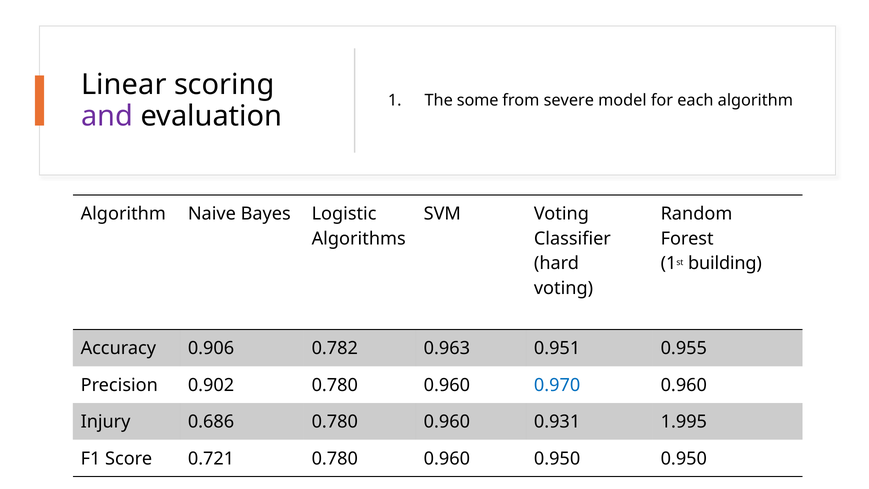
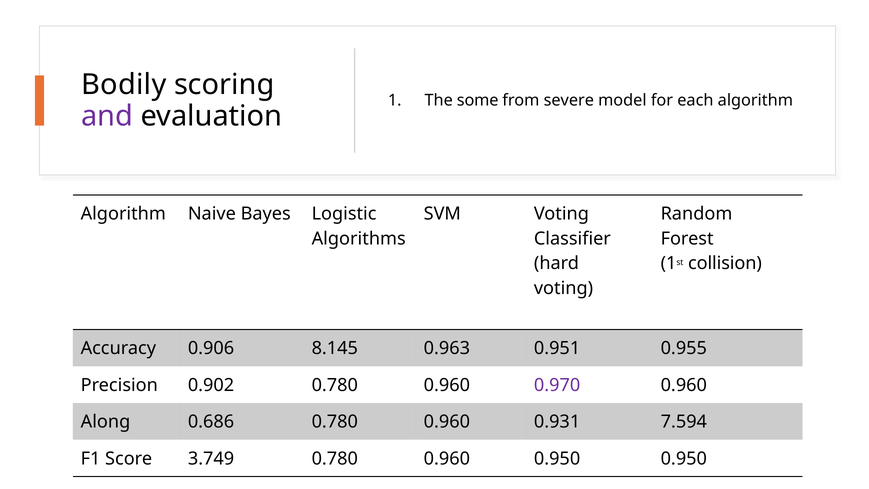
Linear: Linear -> Bodily (124, 85)
building: building -> collision (725, 263)
0.782: 0.782 -> 8.145 (335, 348)
0.970 colour: blue -> purple (557, 385)
Injury: Injury -> Along (105, 422)
1.995: 1.995 -> 7.594 (684, 422)
0.721: 0.721 -> 3.749 (211, 458)
